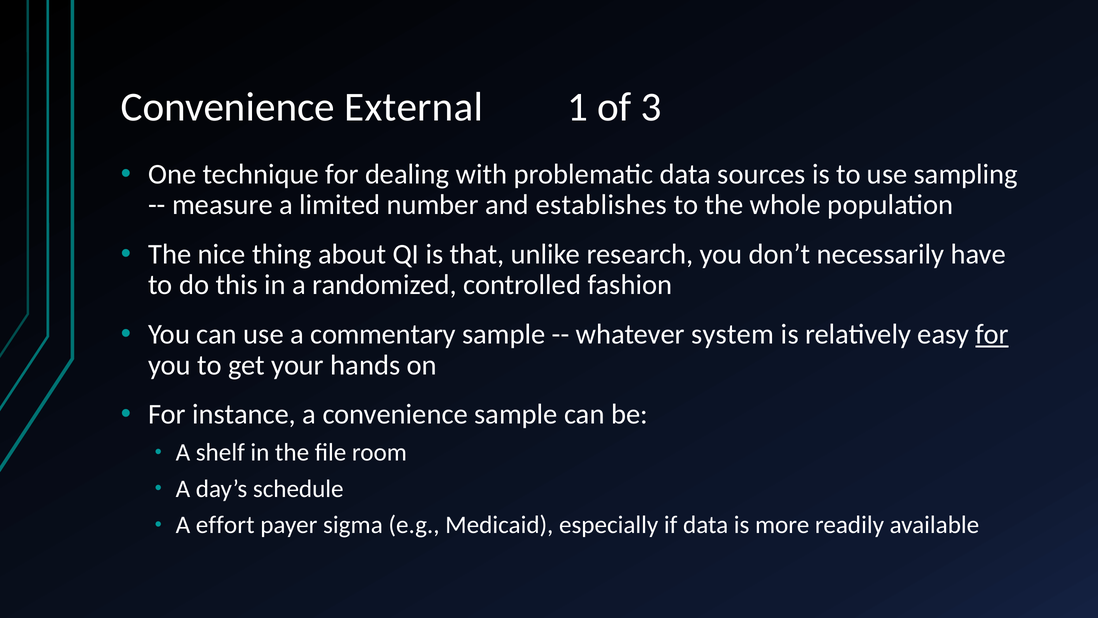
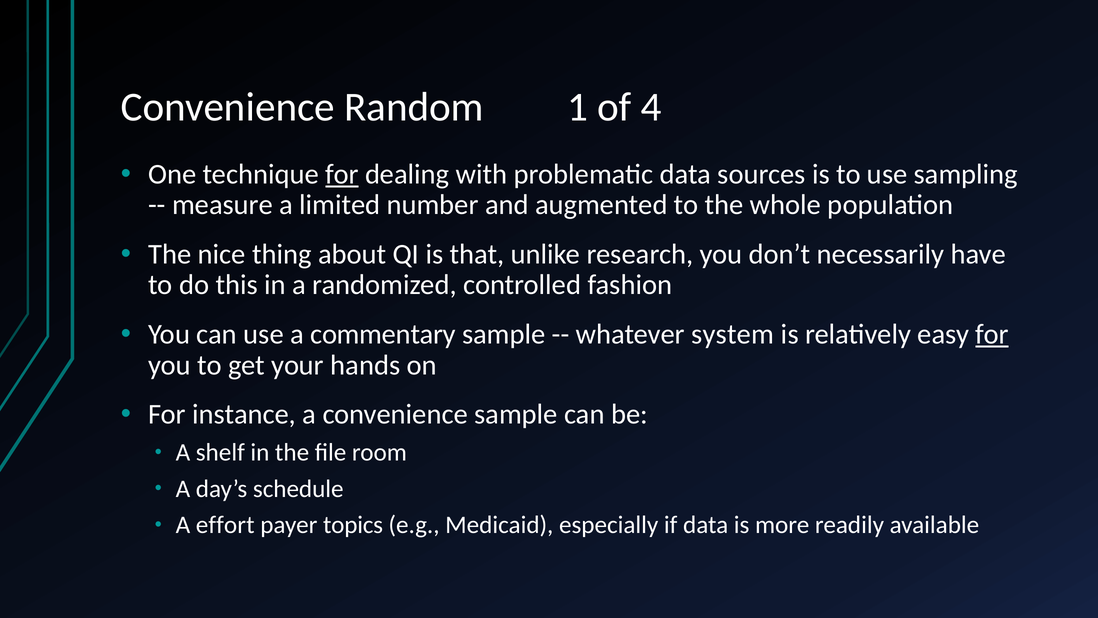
External: External -> Random (414, 107)
3: 3 -> 4 (651, 107)
for underline: none -> present (342, 174)
establishes: establishes -> augmented (601, 205)
sigma: sigma -> topics (353, 525)
